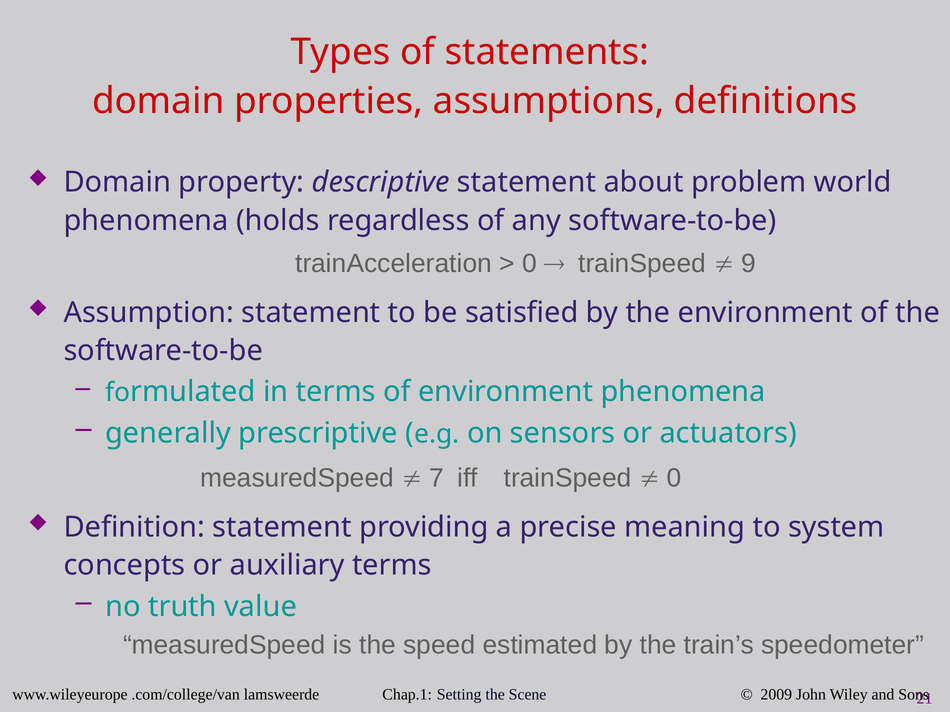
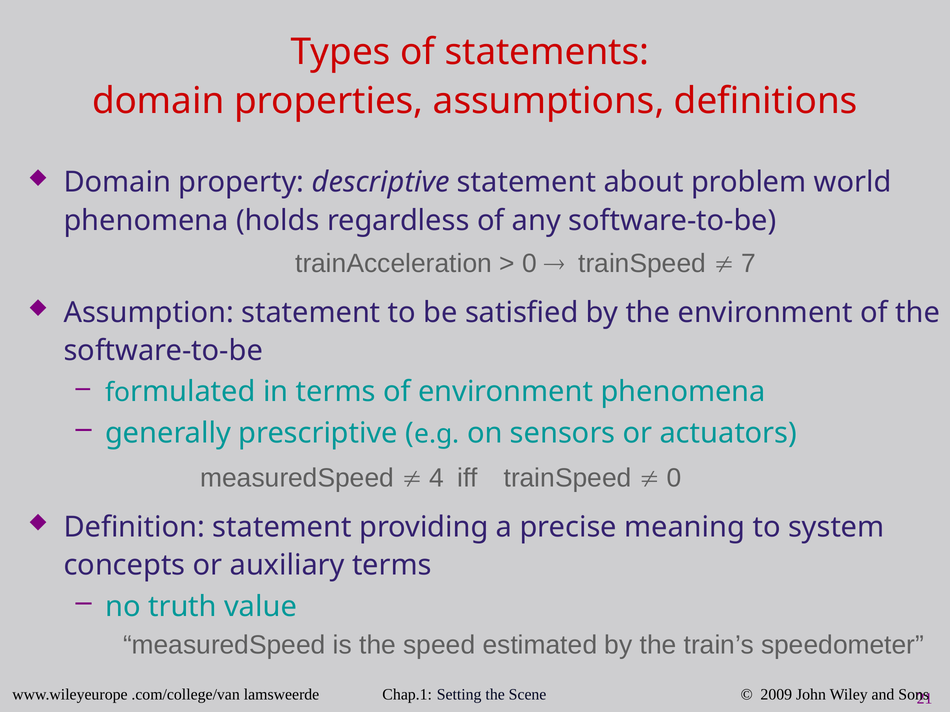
9: 9 -> 7 (749, 264)
7: 7 -> 4 (437, 478)
